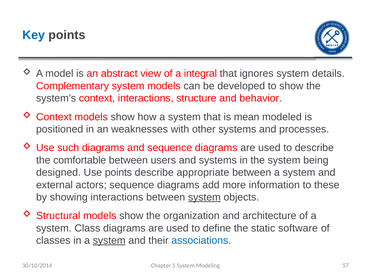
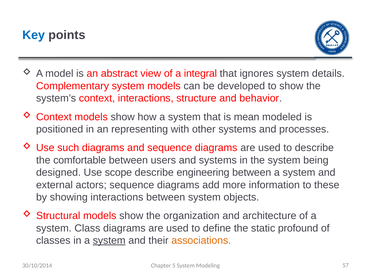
weaknesses: weaknesses -> representing (140, 129)
Use points: points -> scope (118, 173)
appropriate: appropriate -> engineering (203, 173)
system underline: present -> none (204, 197)
software: software -> profound (298, 228)
associations colour: blue -> orange (201, 241)
